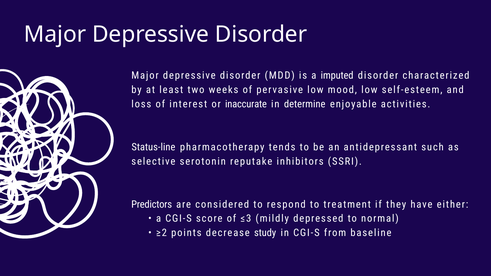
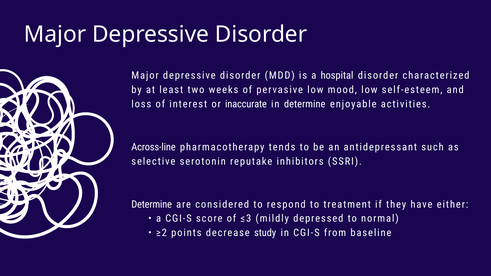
imputed: imputed -> hospital (337, 76)
Status-line: Status-line -> Across-line (154, 147)
Predictors: Predictors -> Determine (152, 204)
